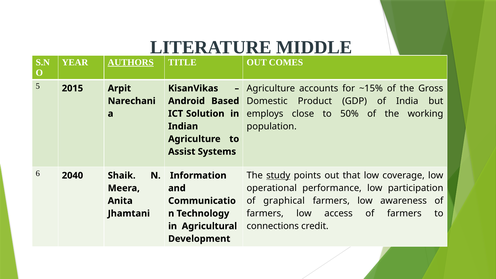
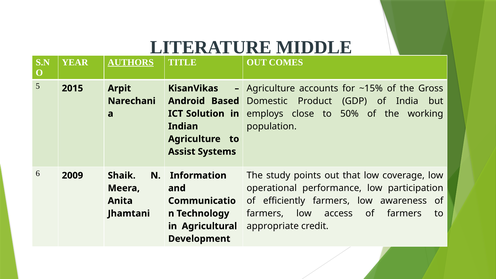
study underline: present -> none (278, 175)
2040: 2040 -> 2009 (72, 175)
graphical: graphical -> efficiently (284, 201)
connections: connections -> appropriate (273, 226)
